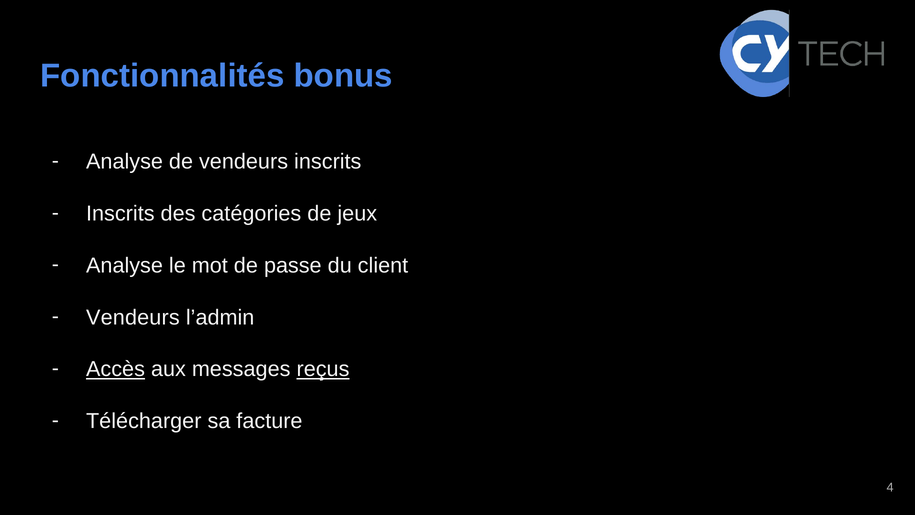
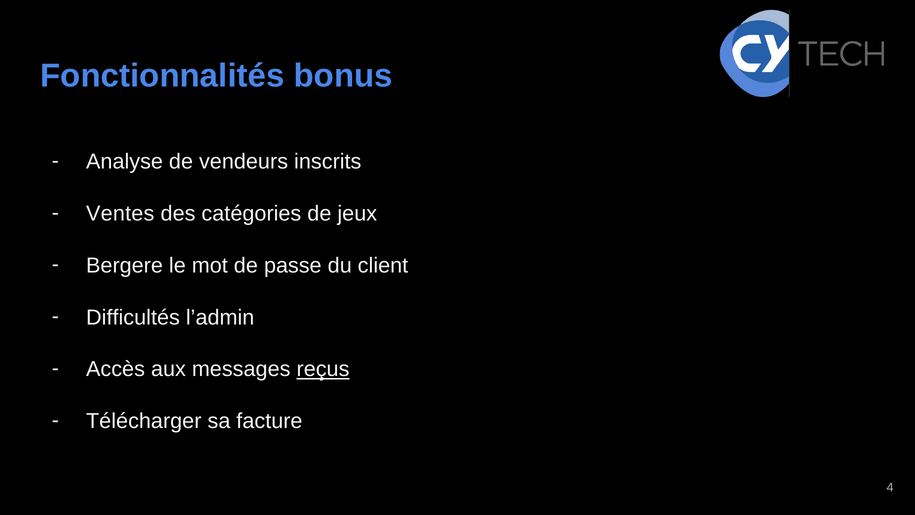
Inscrits: Inscrits -> Ventes (120, 214)
Analyse: Analyse -> Bergere (125, 265)
Vendeurs: Vendeurs -> Difficultés (133, 317)
Accès underline: present -> none (116, 369)
